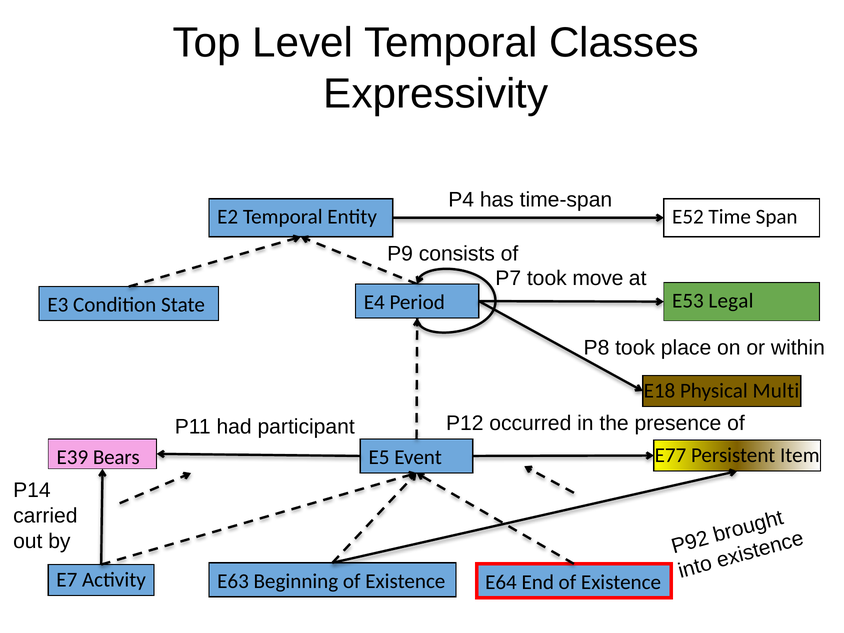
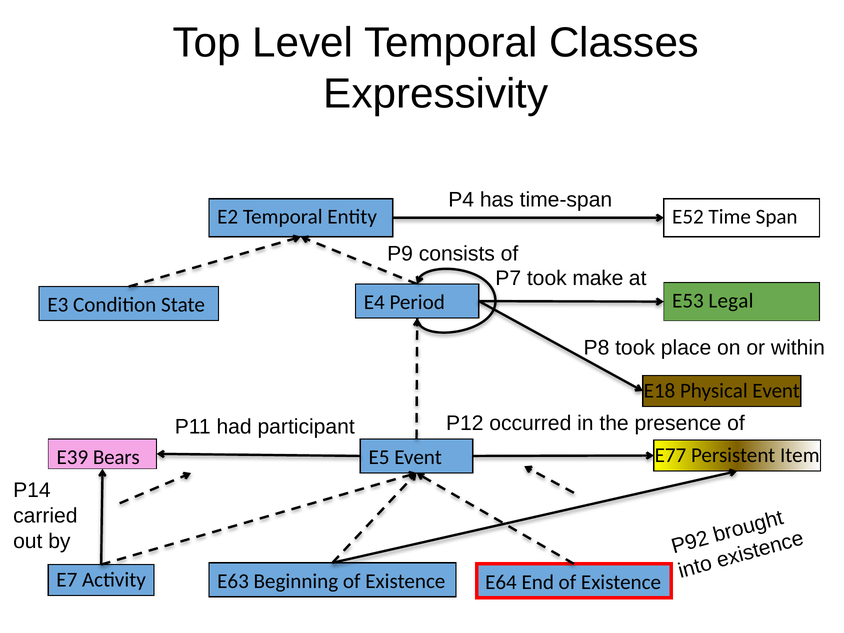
move: move -> make (598, 278)
Physical Multi: Multi -> Event (776, 391)
